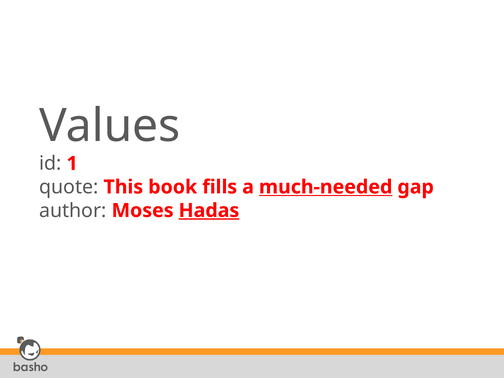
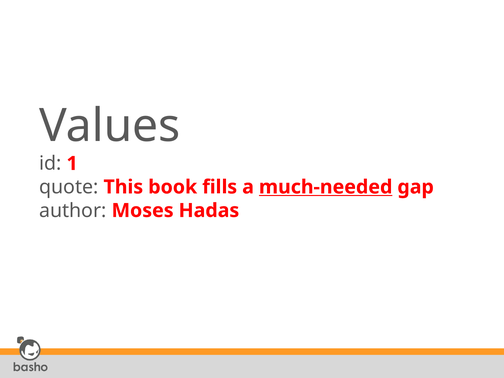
Hadas underline: present -> none (209, 211)
